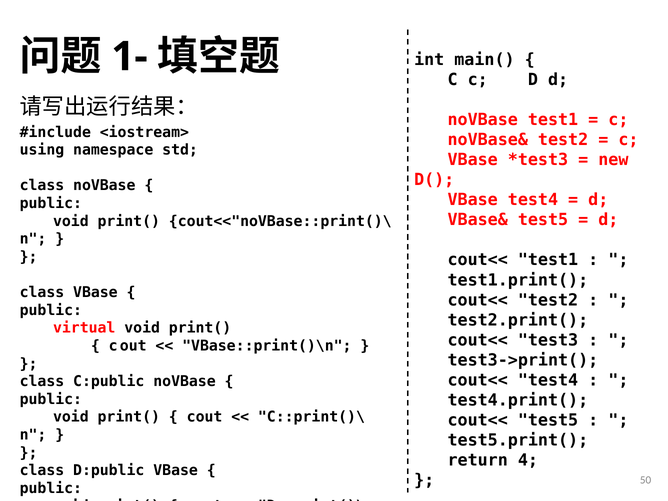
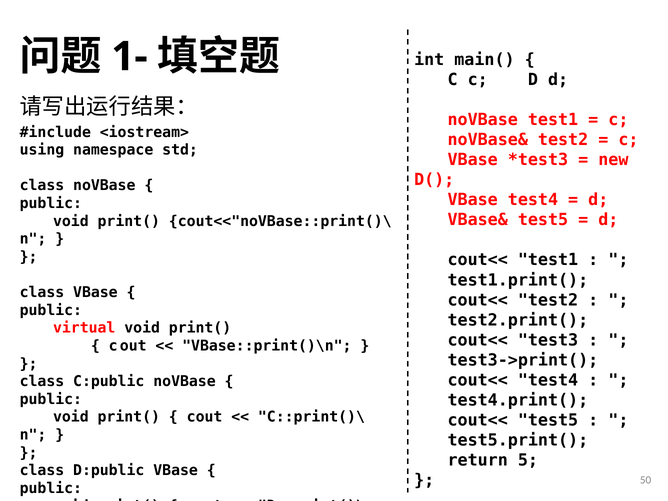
4: 4 -> 5 (528, 460)
